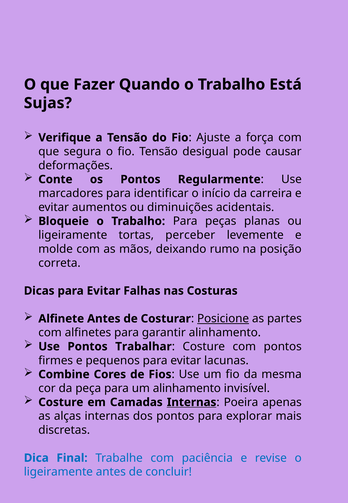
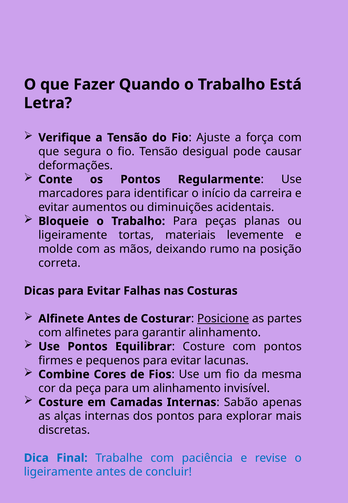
Sujas: Sujas -> Letra (48, 103)
perceber: perceber -> materiais (190, 235)
Trabalhar: Trabalhar -> Equilibrar (143, 346)
Internas underline: present -> none (192, 402)
Poeira: Poeira -> Sabão (241, 402)
